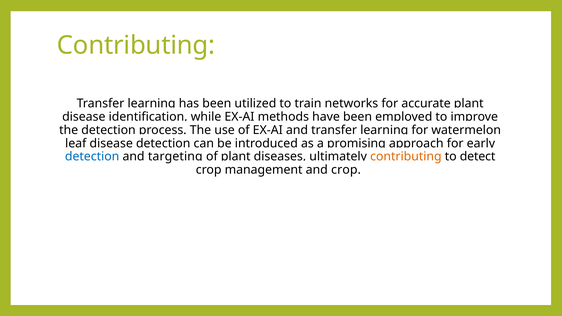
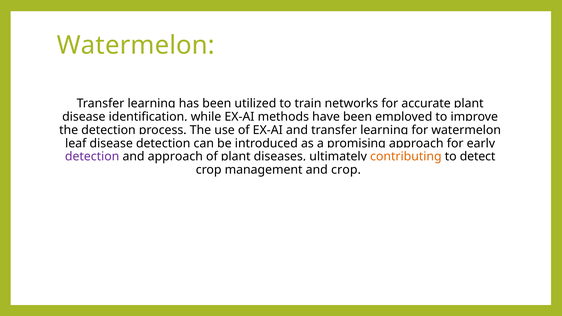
Contributing: Contributing -> Watermelon (136, 45)
detection colour: blue -> purple (92, 157)
and targeting: targeting -> approach (175, 157)
